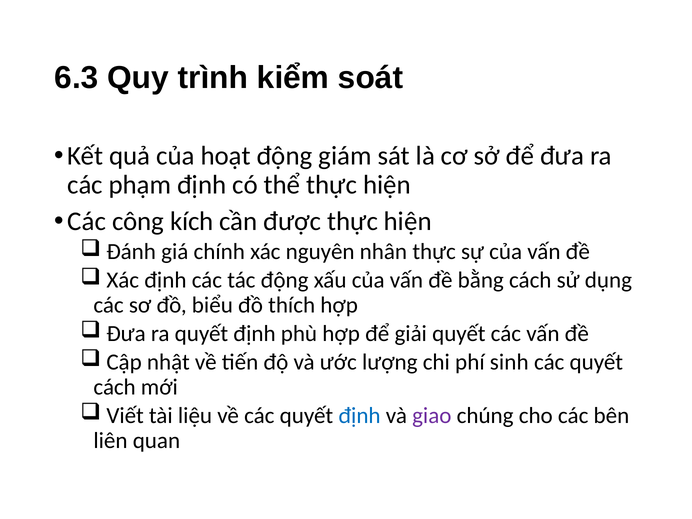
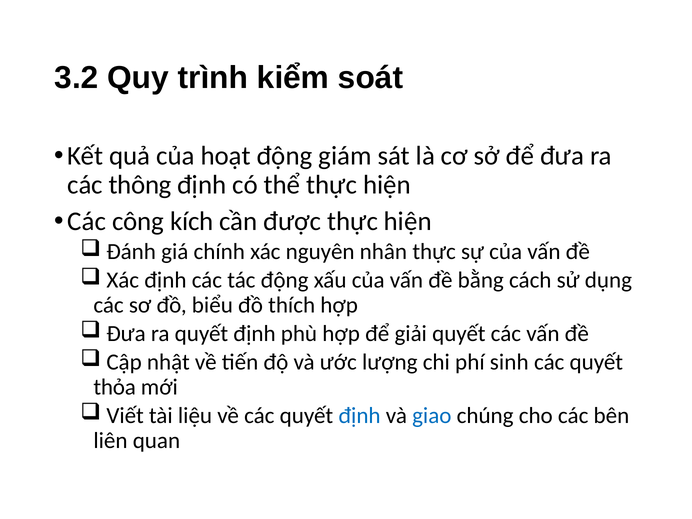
6.3: 6.3 -> 3.2 (76, 78)
phạm: phạm -> thông (140, 185)
cách: cách -> thỏa (115, 387)
giao colour: purple -> blue (432, 416)
